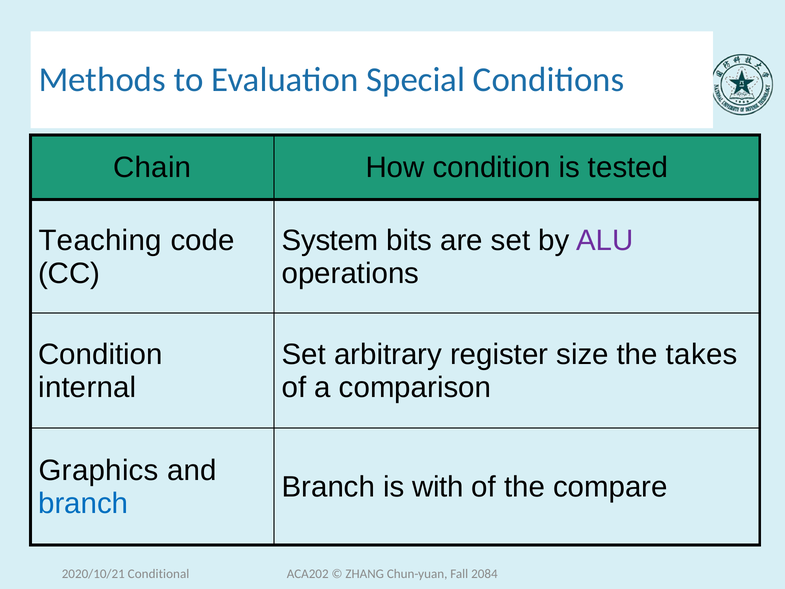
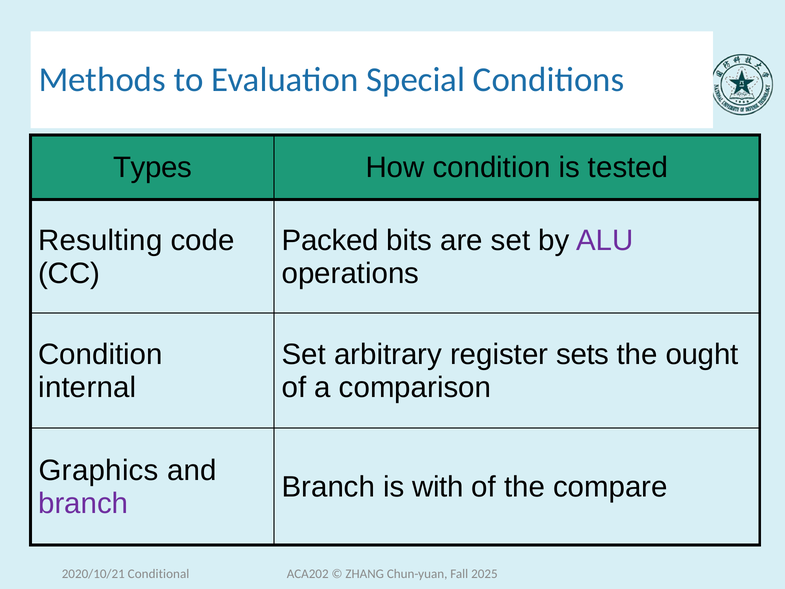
Chain: Chain -> Types (153, 168)
Teaching: Teaching -> Resulting (100, 240)
System: System -> Packed (330, 240)
size: size -> sets (583, 354)
takes: takes -> ought (702, 354)
branch colour: blue -> purple (83, 503)
2084: 2084 -> 2025 (484, 574)
